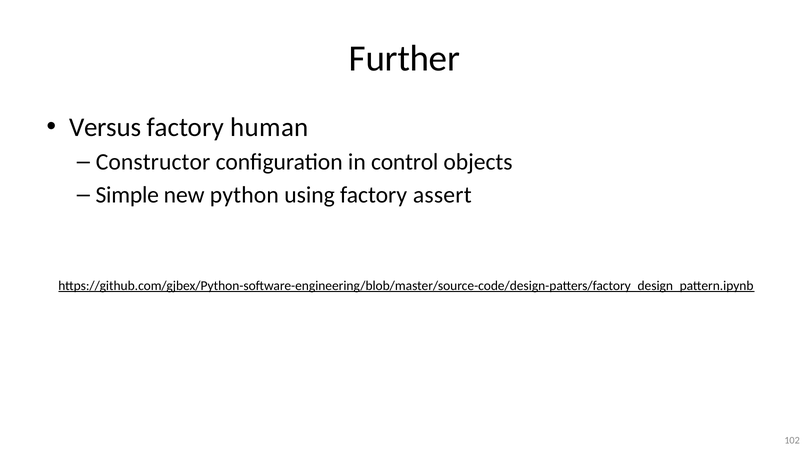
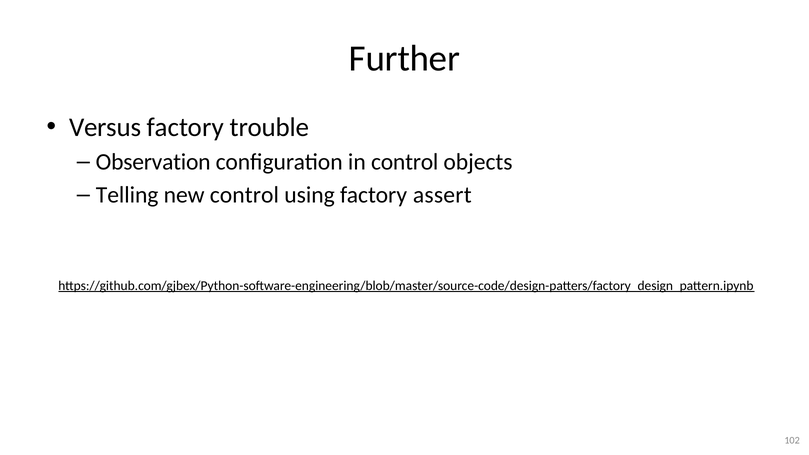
human: human -> trouble (270, 127)
Constructor: Constructor -> Observation (153, 162)
Simple: Simple -> Telling (127, 195)
new python: python -> control (244, 195)
